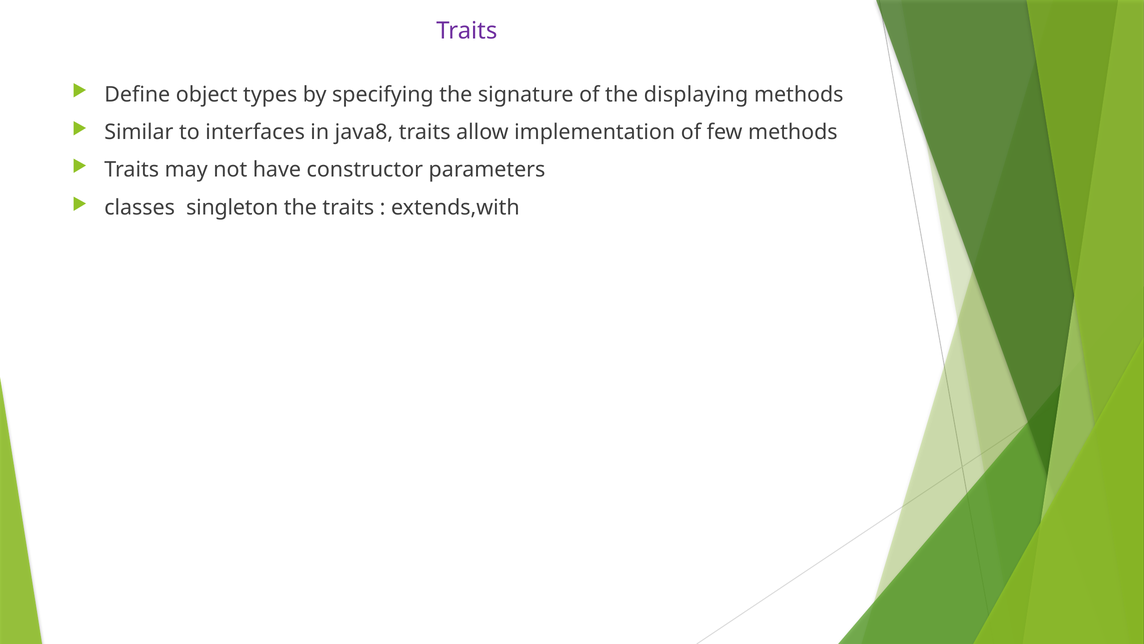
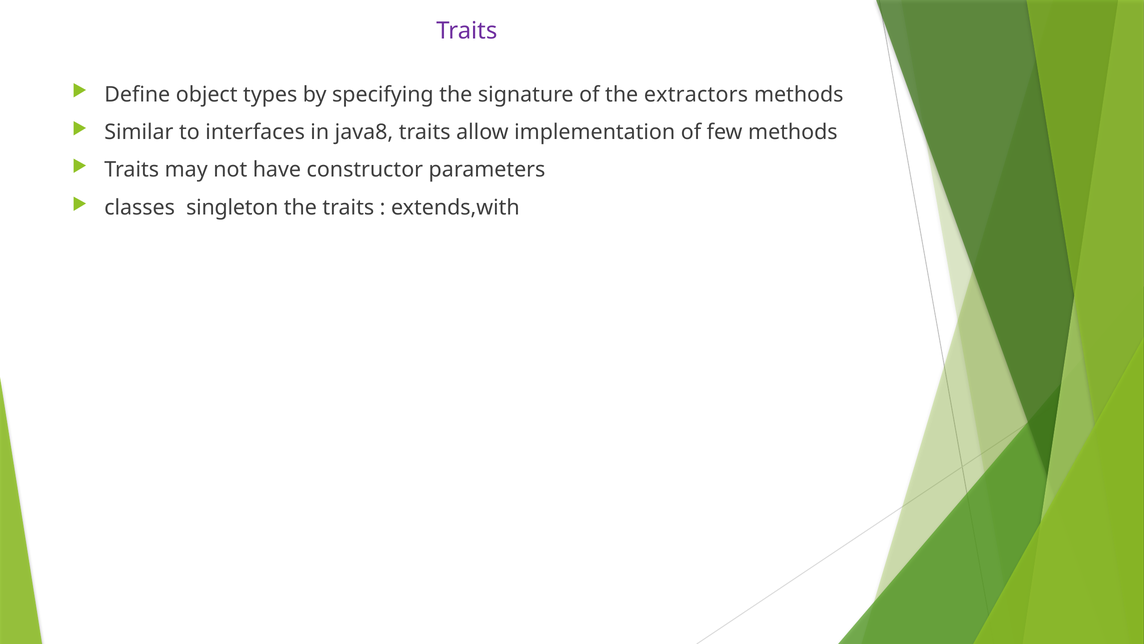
displaying: displaying -> extractors (696, 94)
